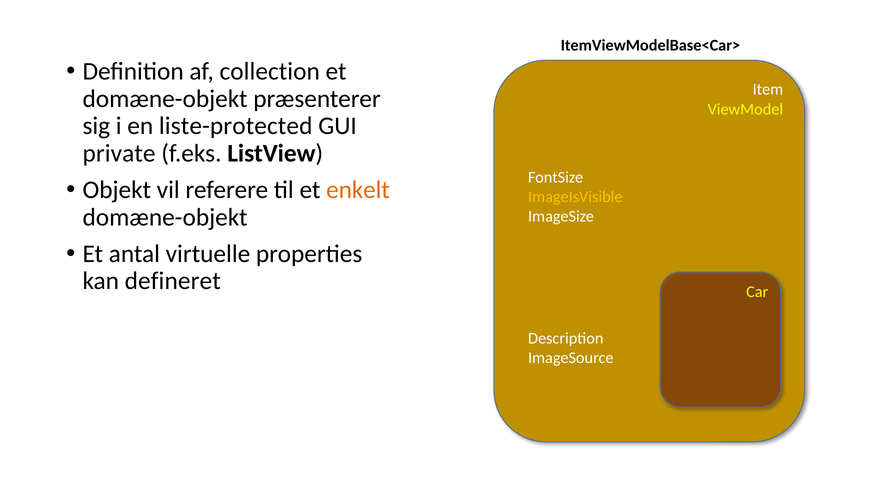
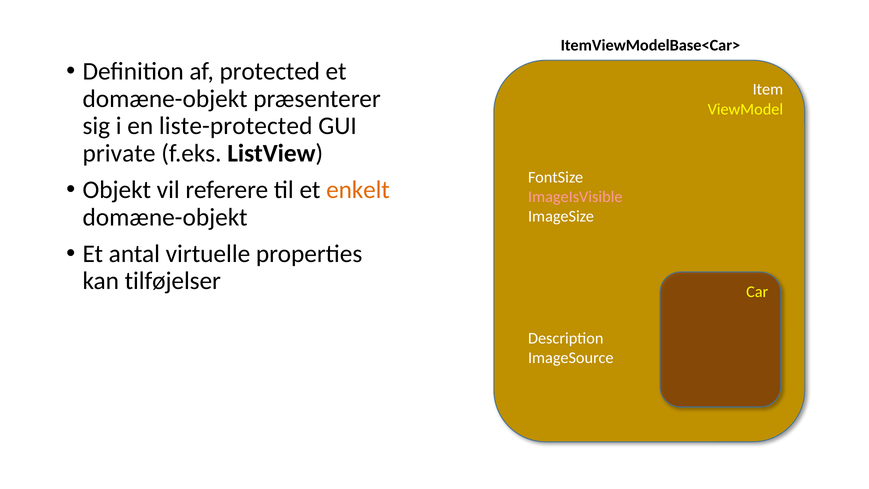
collection: collection -> protected (270, 71)
ImageIsVisible colour: yellow -> pink (575, 197)
defineret: defineret -> tilføjelser (173, 281)
